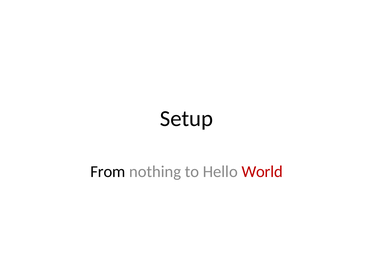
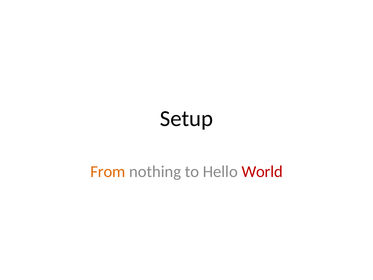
From colour: black -> orange (108, 171)
